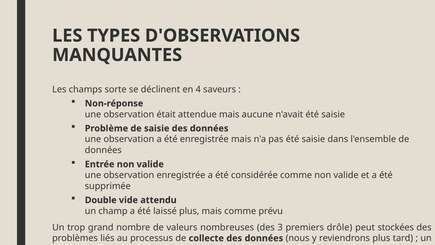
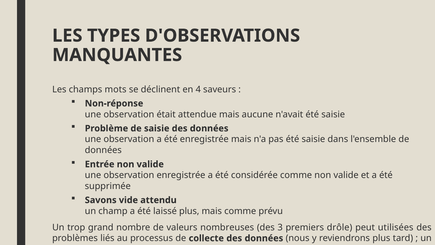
sorte: sorte -> mots (116, 89)
Double: Double -> Savons (101, 200)
stockées: stockées -> utilisées (396, 227)
